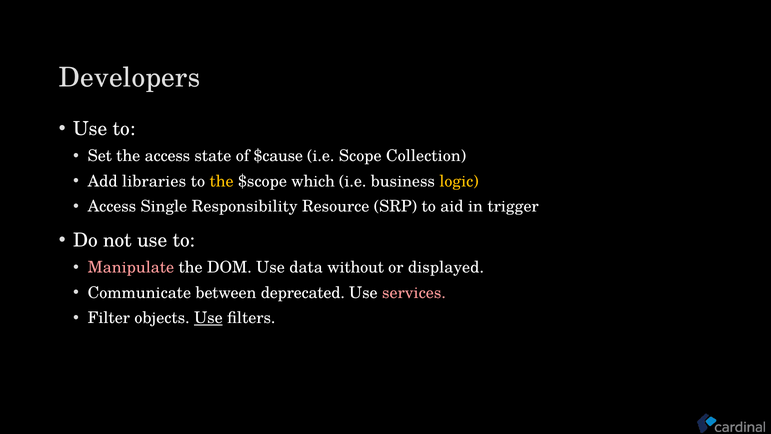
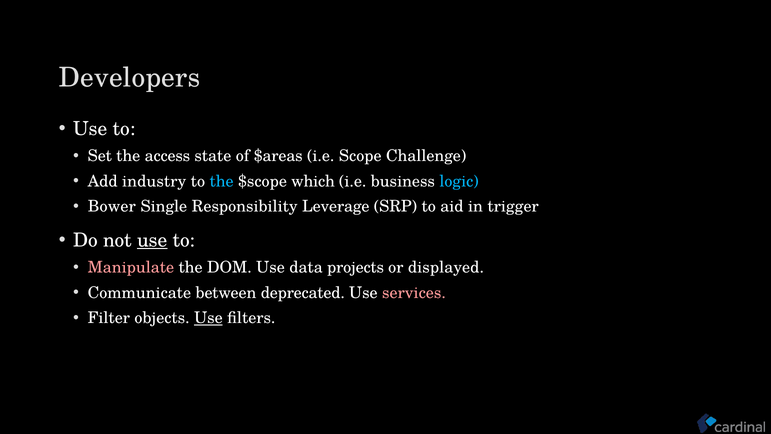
$cause: $cause -> $areas (278, 156)
Collection: Collection -> Challenge (426, 156)
libraries: libraries -> industry (154, 181)
the colour: yellow -> light blue (222, 181)
logic colour: yellow -> light blue (459, 181)
Access: Access -> Bower (112, 207)
Resource: Resource -> Leverage (336, 207)
use underline: none -> present (152, 240)
without: without -> projects (356, 267)
